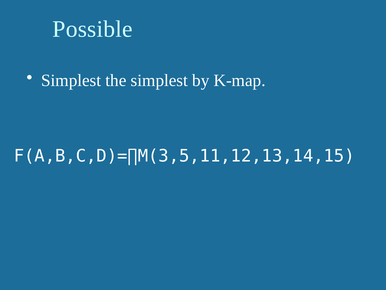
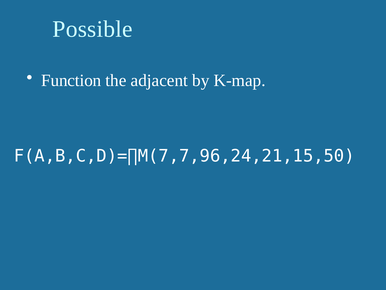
Simplest: Simplest -> Function (71, 80)
the simplest: simplest -> adjacent (159, 80)
F(A,B,C,D)=∏M(3,5,11,12,13,14,15: F(A,B,C,D)=∏M(3,5,11,12,13,14,15 -> F(A,B,C,D)=∏M(7,7,96,24,21,15,50 (184, 156)
